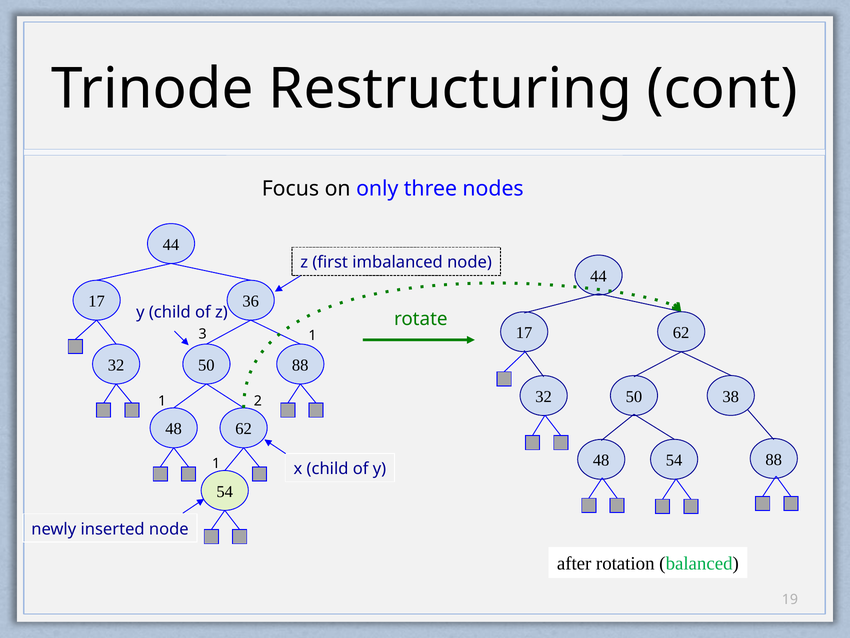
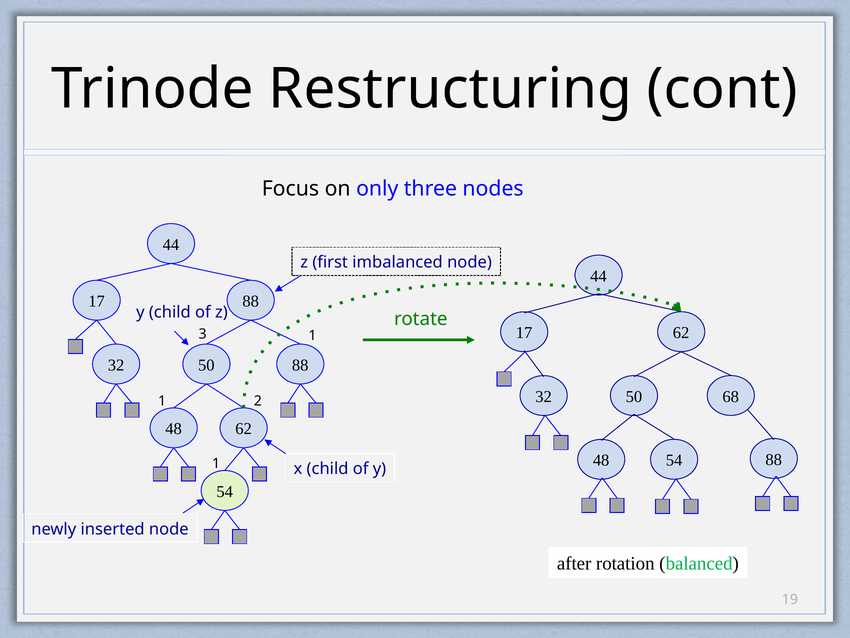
17 36: 36 -> 88 (251, 301)
38: 38 -> 68 (731, 396)
